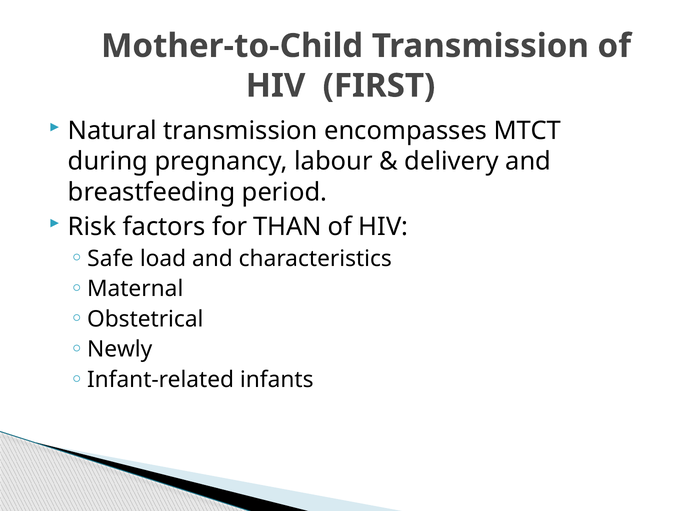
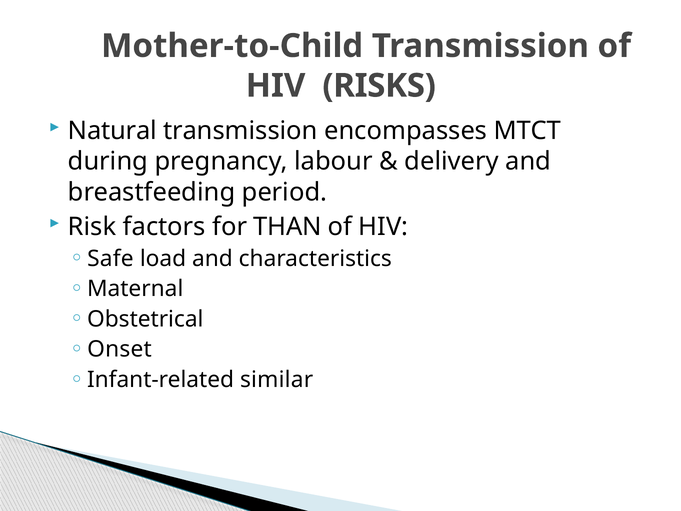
FIRST: FIRST -> RISKS (379, 86)
Newly: Newly -> Onset (119, 349)
infants: infants -> similar (277, 380)
